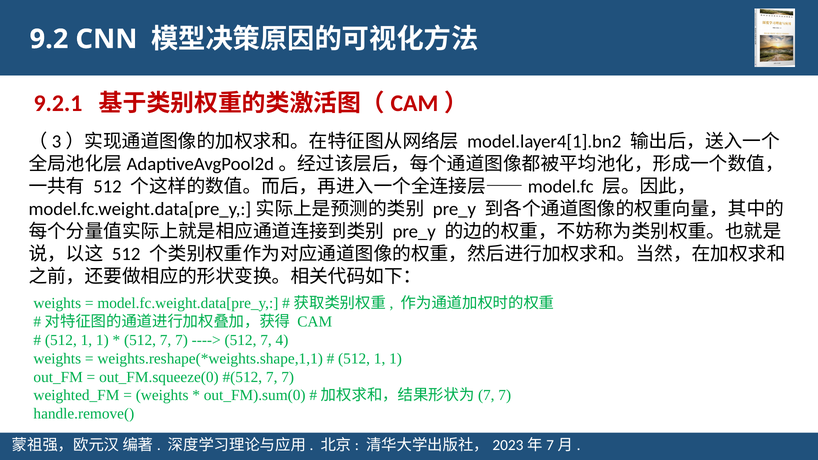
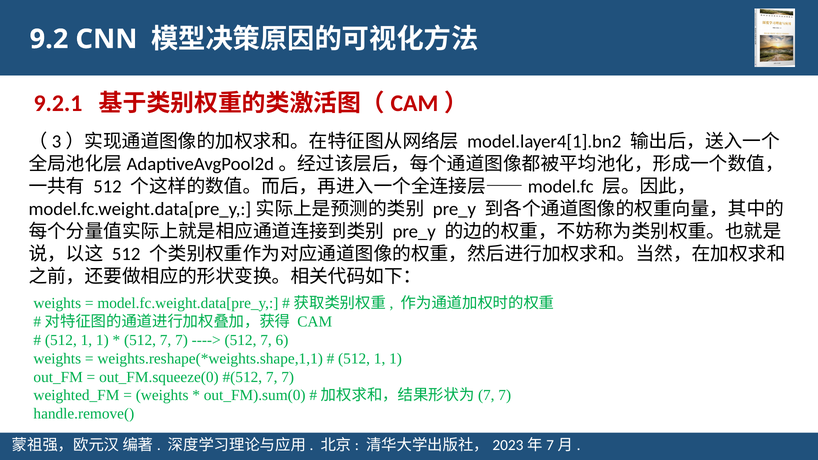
4: 4 -> 6 (282, 340)
